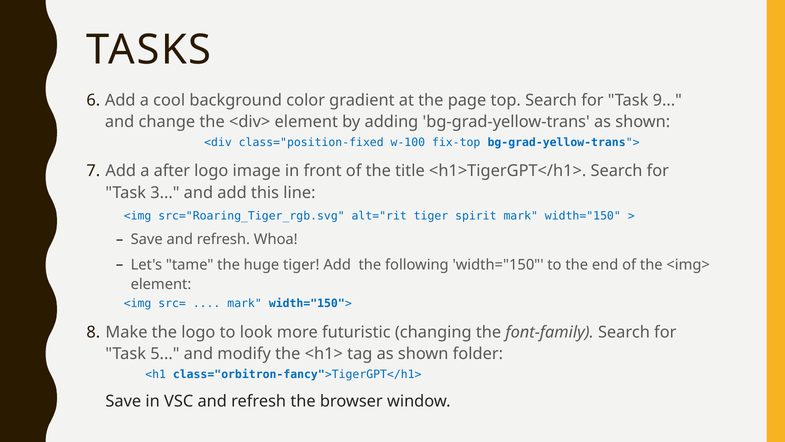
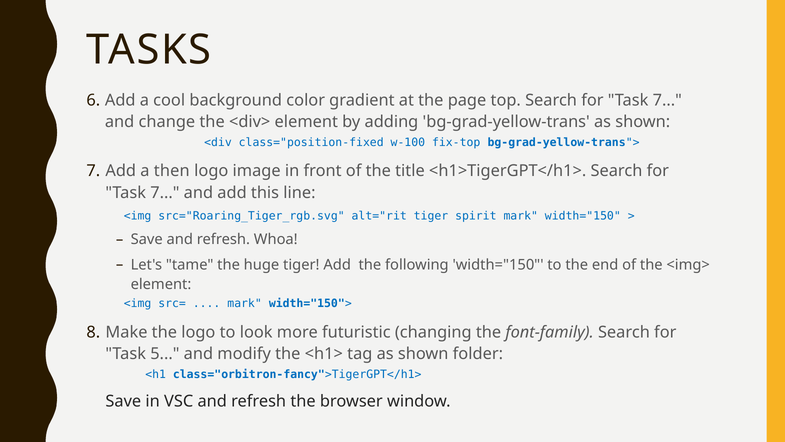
9: 9 -> 7 (667, 100)
after: after -> then (172, 171)
3: 3 -> 7 (165, 193)
